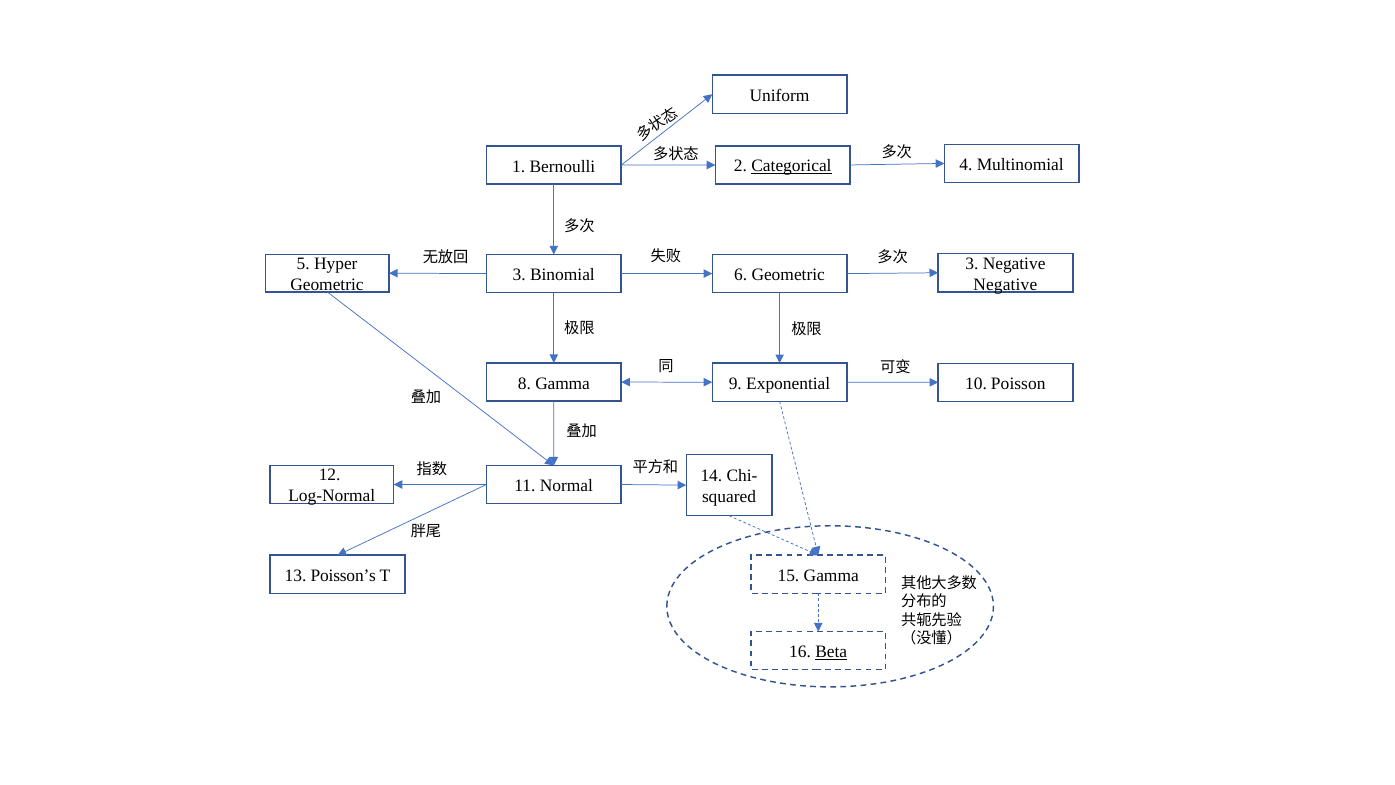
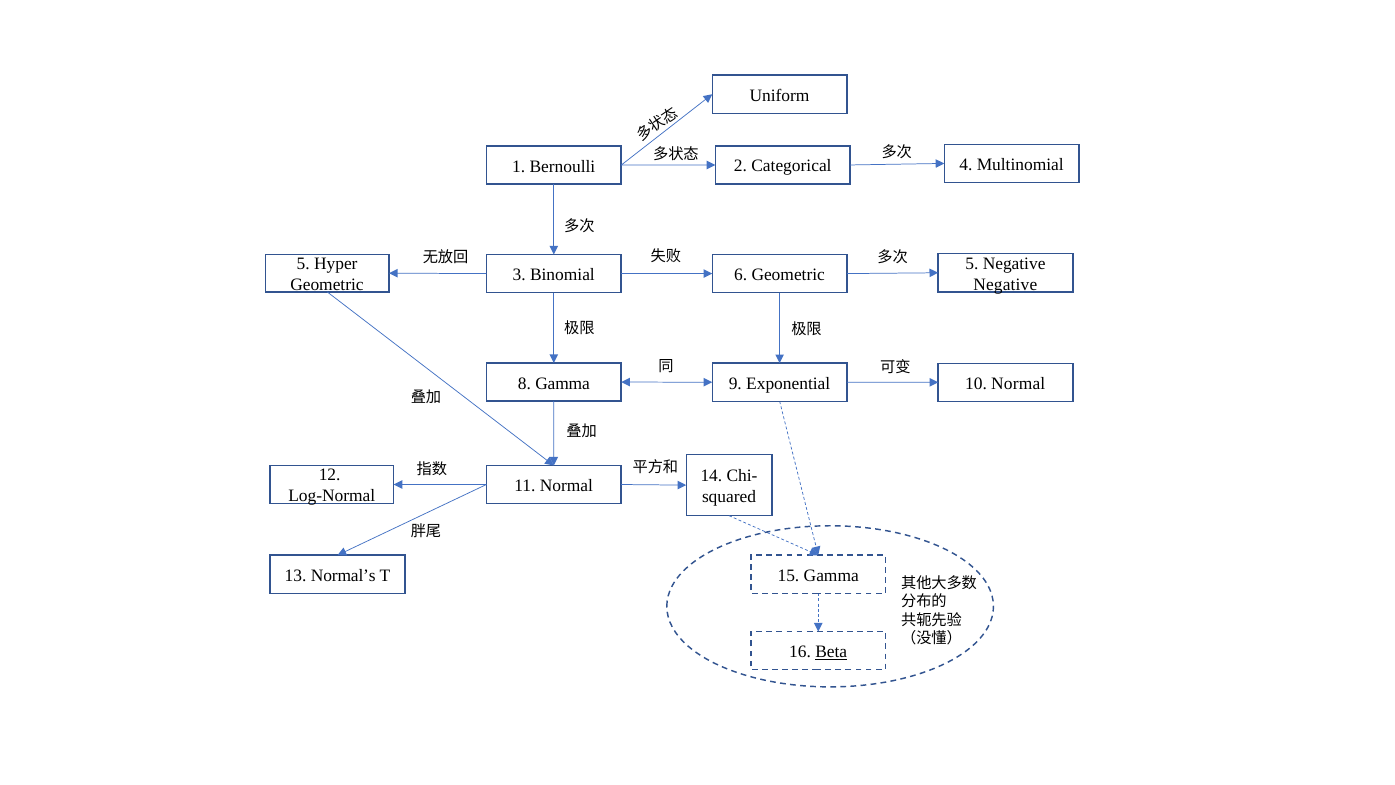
Categorical underline: present -> none (791, 166)
3: 3 -> 5 (972, 263)
10 Poisson: Poisson -> Normal (1018, 383)
Poisson’s: Poisson’s -> Normal’s (343, 575)
